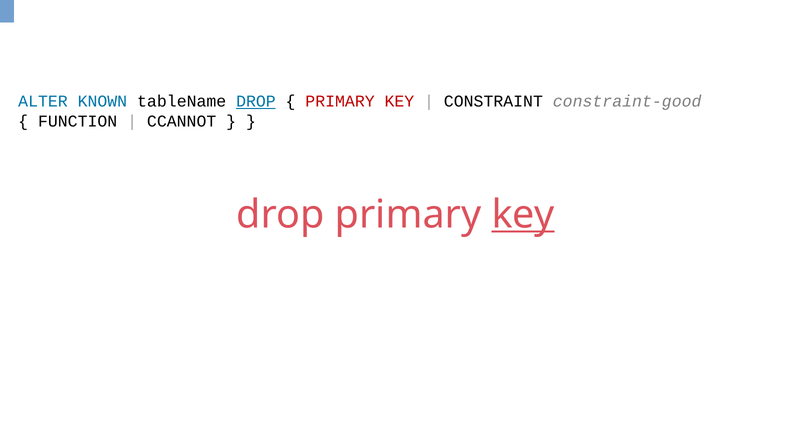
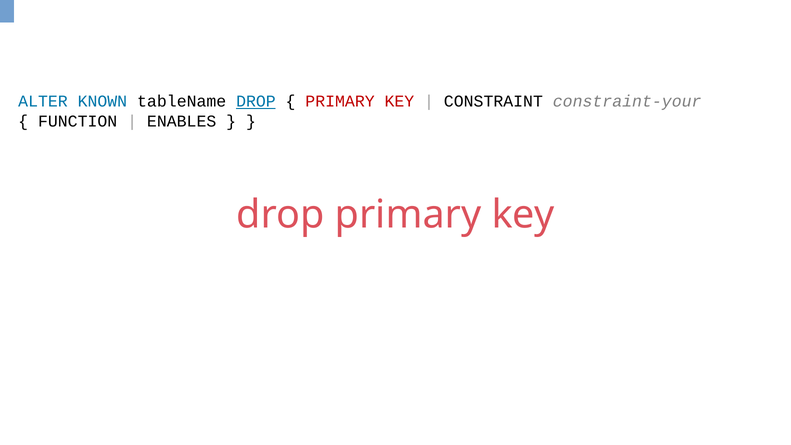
constraint-good: constraint-good -> constraint-your (627, 101)
CCANNOT: CCANNOT -> ENABLES (182, 121)
key underline: present -> none (523, 214)
